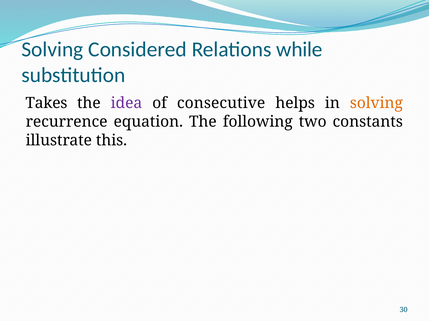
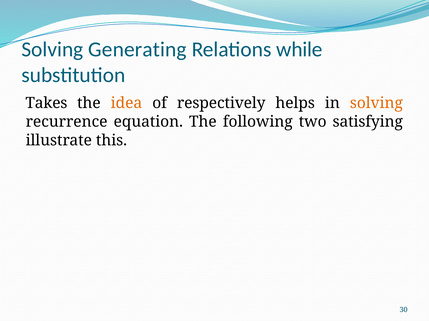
Considered: Considered -> Generating (137, 50)
idea colour: purple -> orange (126, 103)
consecutive: consecutive -> respectively (221, 103)
constants: constants -> satisfying (368, 122)
